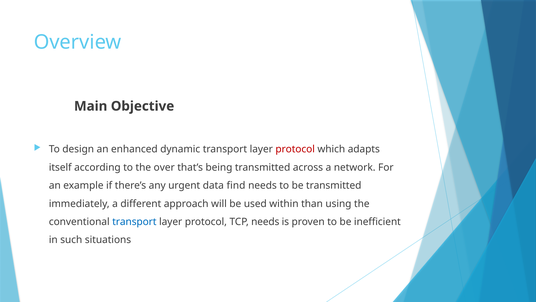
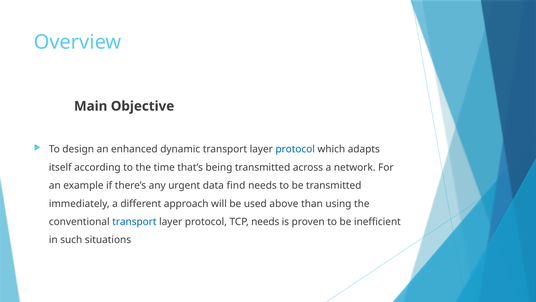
protocol colour: red -> blue (295, 149)
over: over -> time (164, 167)
within: within -> above (284, 203)
